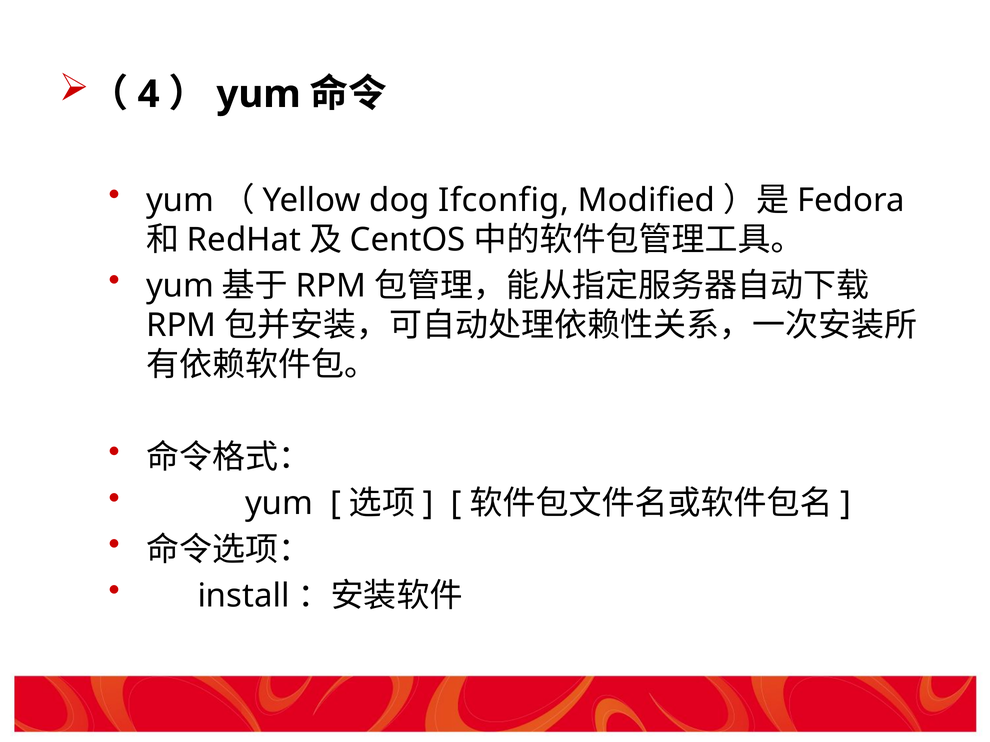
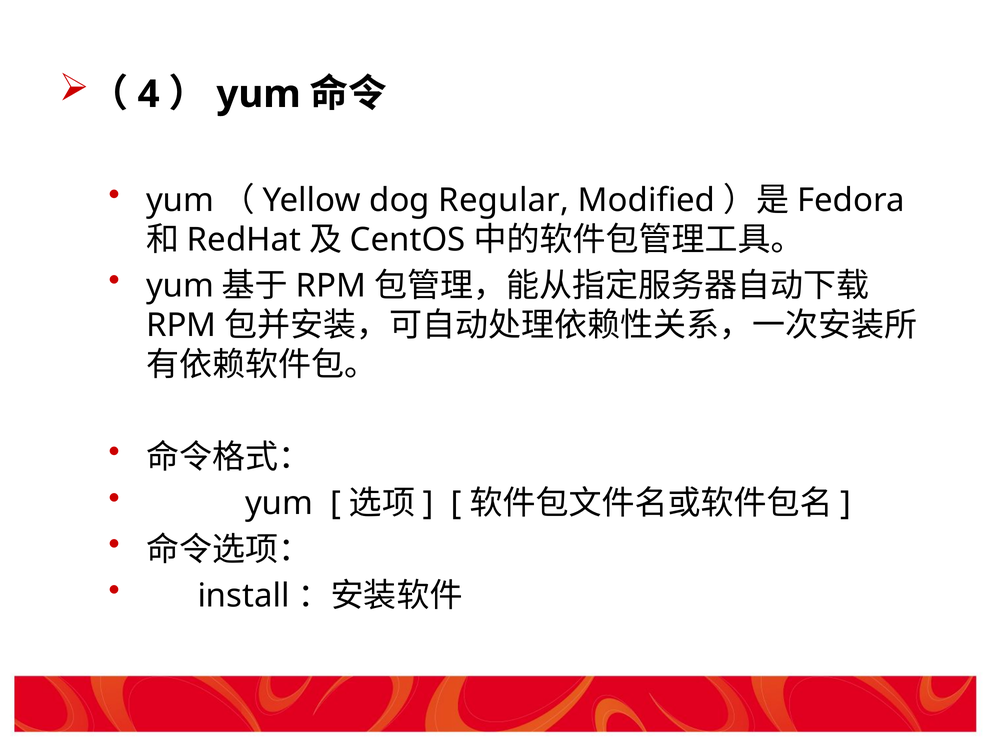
Ifconfig: Ifconfig -> Regular (504, 200)
